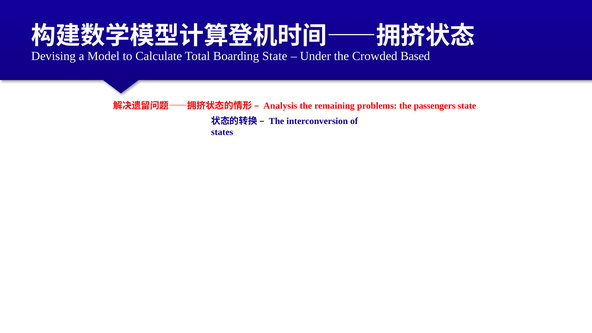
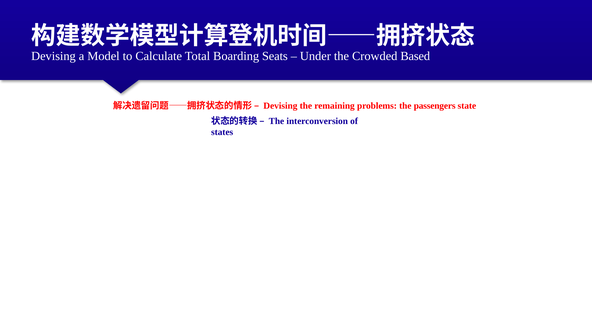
Boarding State: State -> Seats (275, 56)
Analysis: Analysis -> Devising (280, 106)
